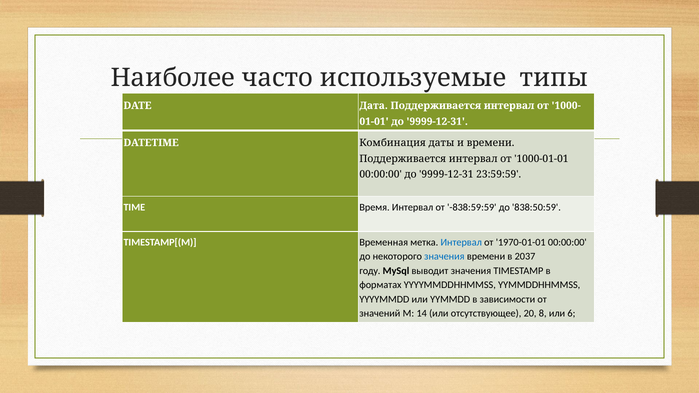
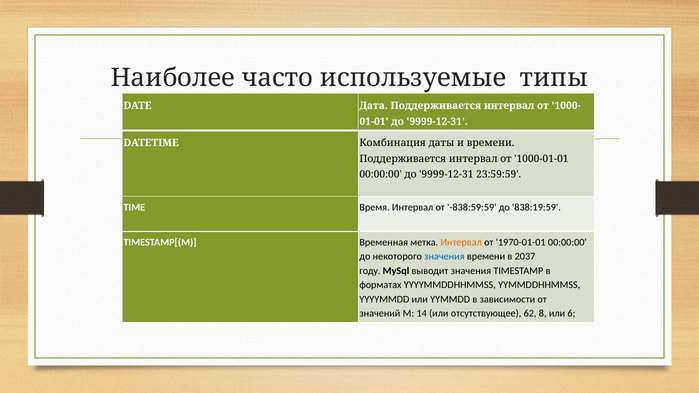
838:50:59: 838:50:59 -> 838:19:59 (536, 207)
Интервал colour: blue -> orange (461, 242)
20: 20 -> 62 (530, 314)
